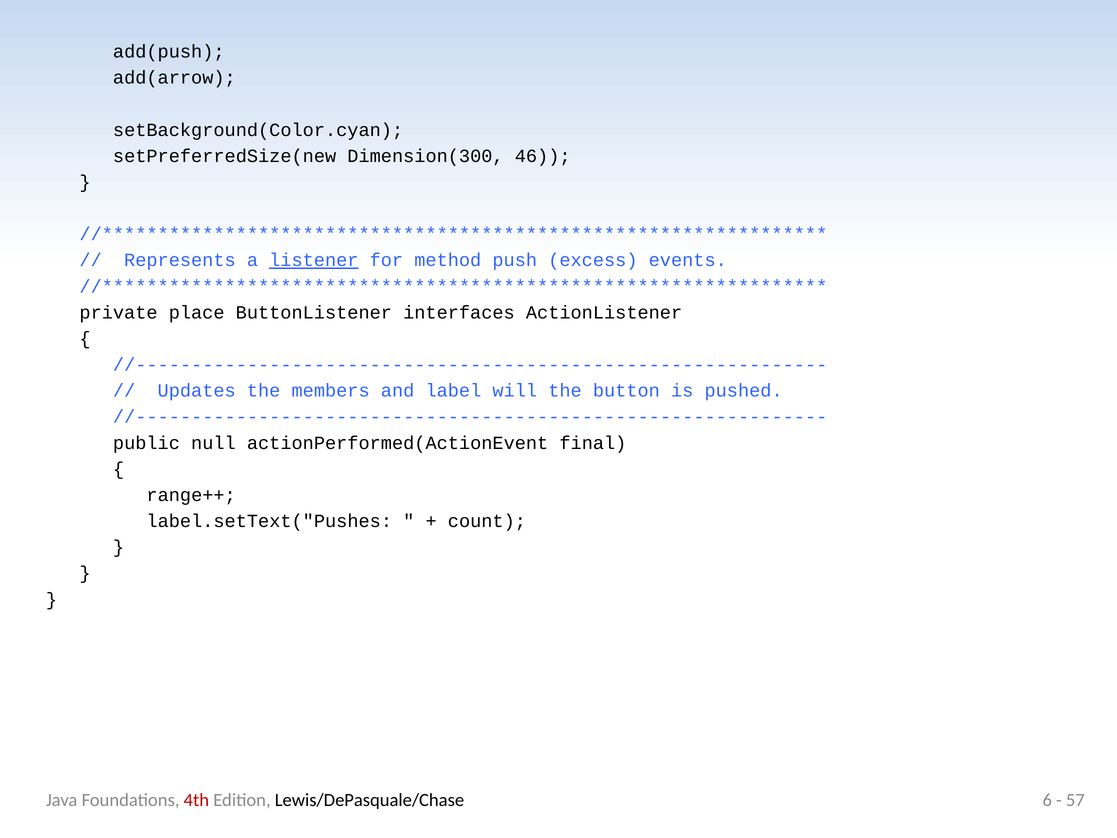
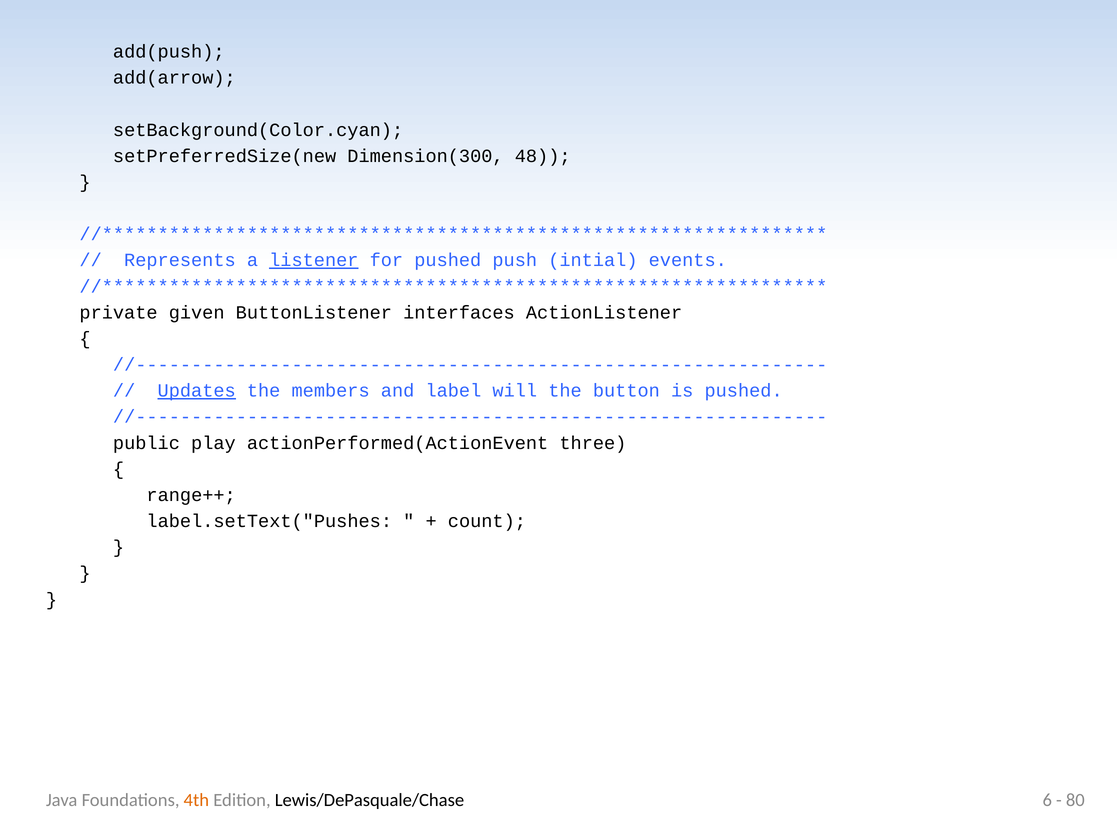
46: 46 -> 48 (543, 156)
for method: method -> pushed (448, 260)
excess: excess -> intial (593, 260)
place: place -> given (197, 312)
Updates underline: none -> present (197, 391)
null: null -> play (213, 443)
final: final -> three (593, 443)
4th colour: red -> orange (196, 800)
57: 57 -> 80 (1075, 800)
